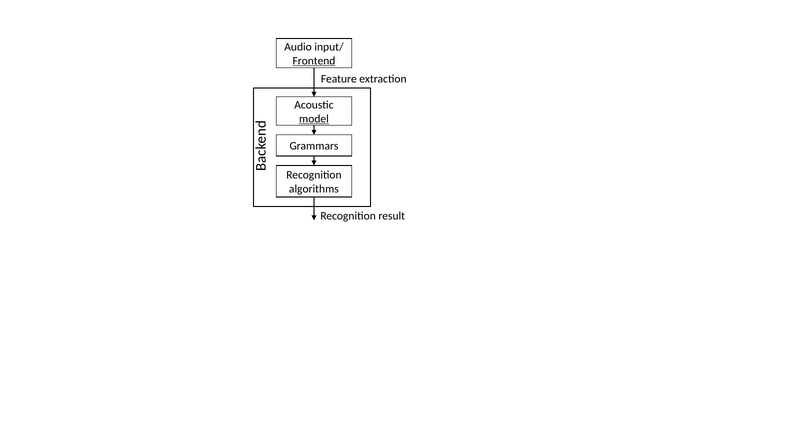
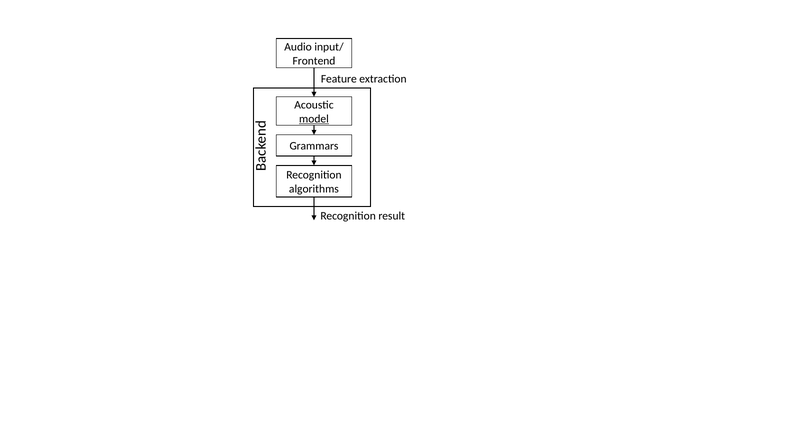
Frontend underline: present -> none (314, 61)
